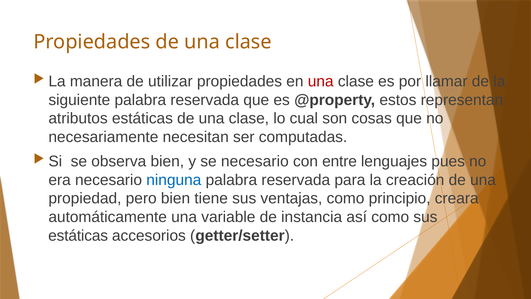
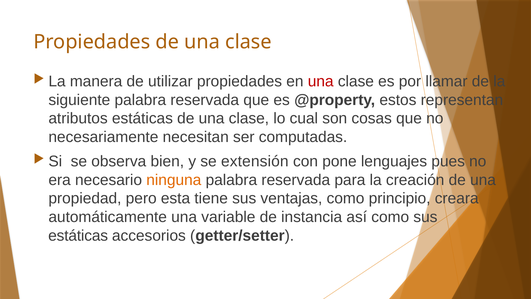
se necesario: necesario -> extensión (255, 161)
entre: entre -> pone (339, 161)
ninguna colour: blue -> orange (174, 180)
pero bien: bien -> esta (176, 198)
